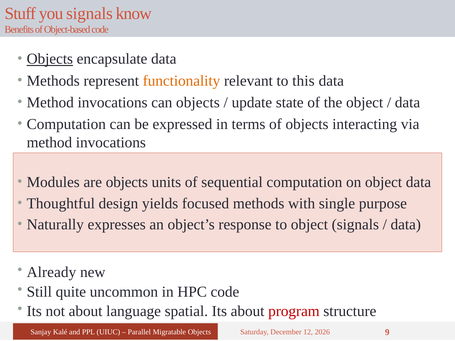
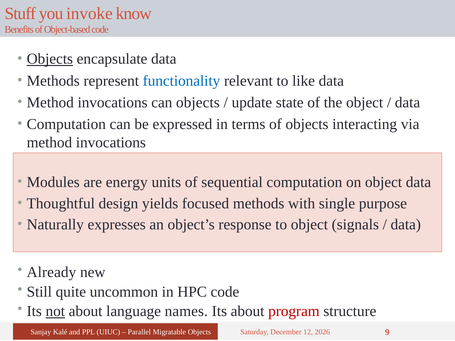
you signals: signals -> invoke (89, 14)
functionality colour: orange -> blue (181, 81)
this: this -> like (304, 81)
are objects: objects -> energy (127, 182)
not underline: none -> present (55, 312)
spatial: spatial -> names (186, 312)
